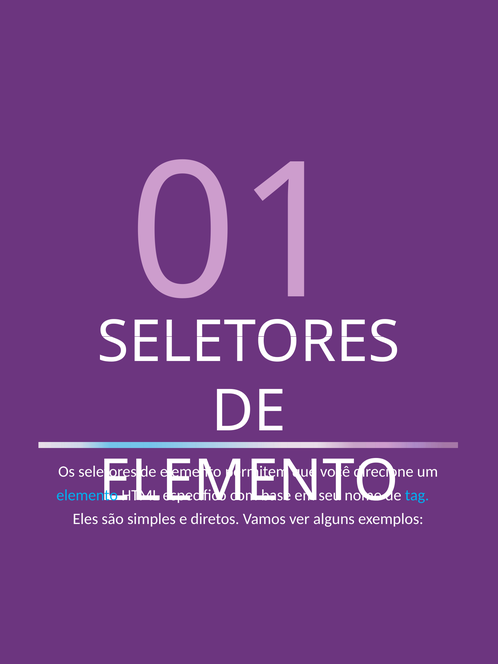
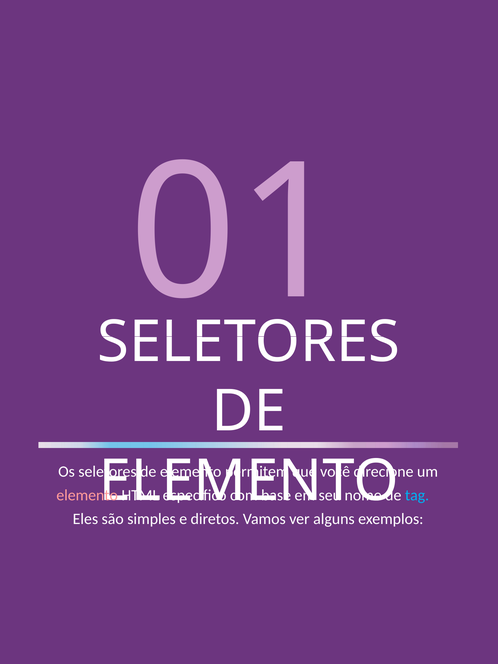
elemento colour: light blue -> pink (87, 495)
